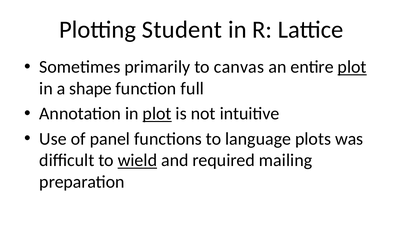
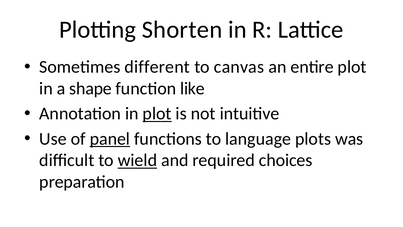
Student: Student -> Shorten (182, 30)
primarily: primarily -> different (157, 67)
plot underline: present -> none (352, 67)
full: full -> like (192, 88)
panel underline: none -> present (110, 139)
mailing: mailing -> choices (286, 160)
